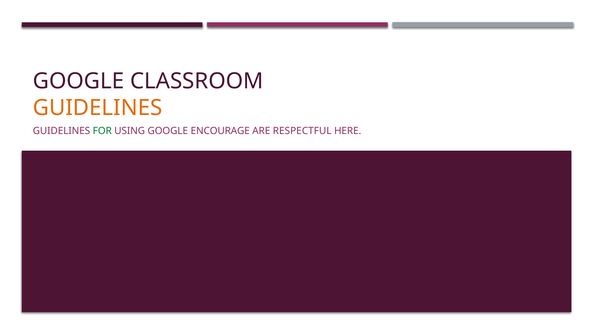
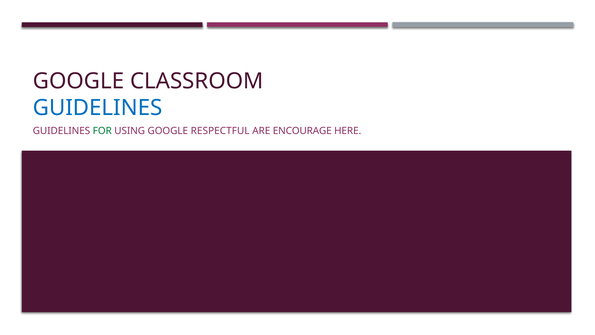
GUIDELINES colour: orange -> blue (98, 108)
ENCOURAGE: ENCOURAGE -> RESPECTFUL (220, 131)
RESPECTFUL: RESPECTFUL -> ENCOURAGE (302, 131)
